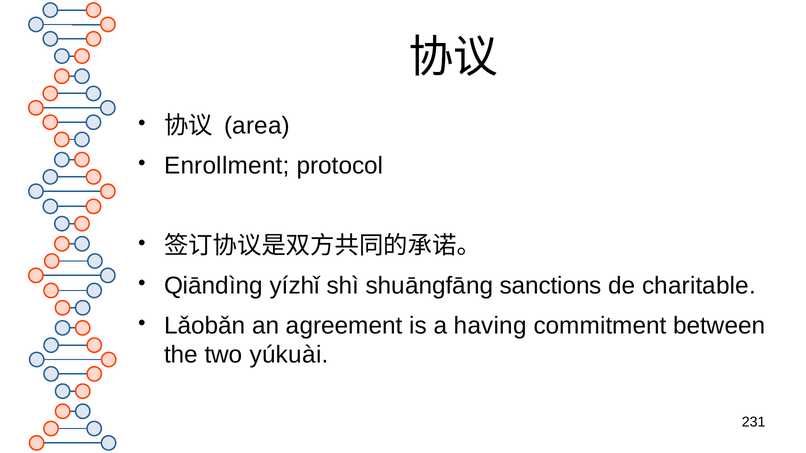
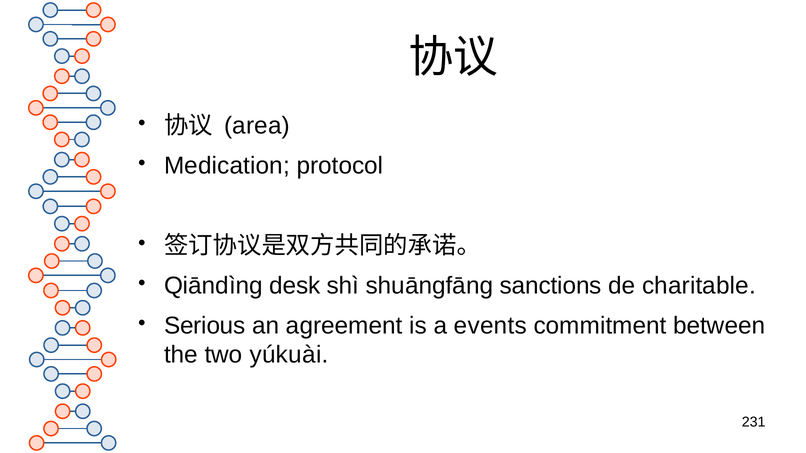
Enrollment: Enrollment -> Medication (227, 166)
yízhǐ: yízhǐ -> desk (295, 286)
Lǎobǎn: Lǎobǎn -> Serious (205, 326)
having: having -> events (490, 326)
